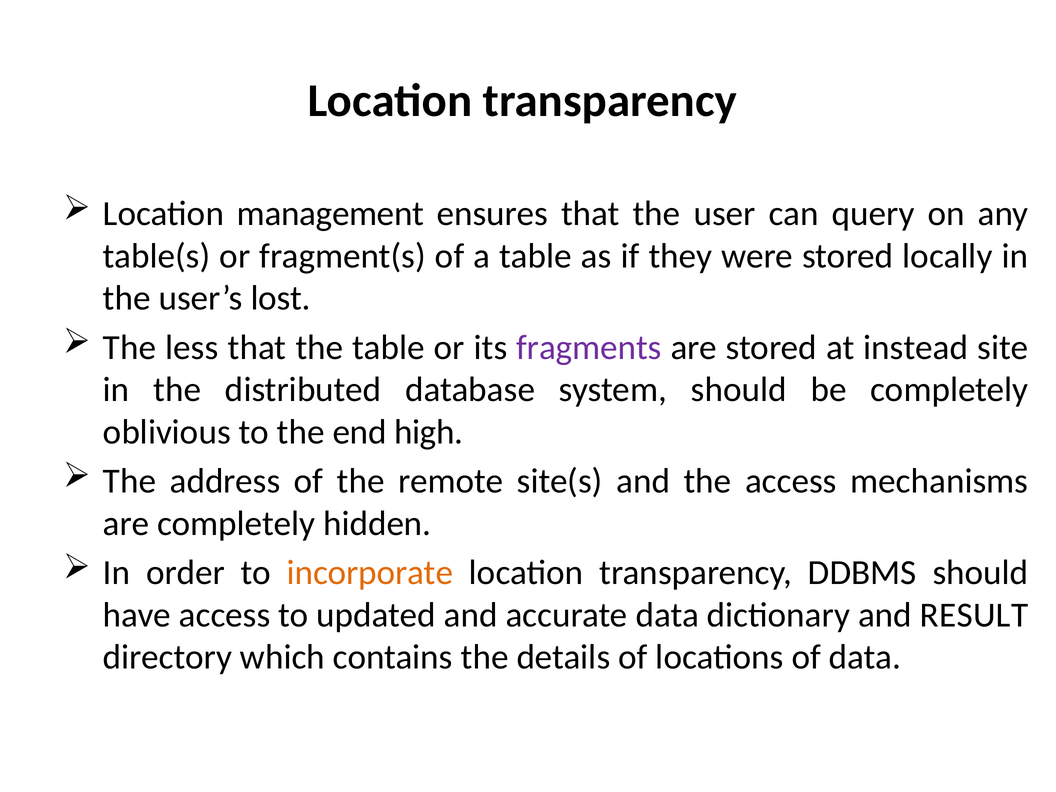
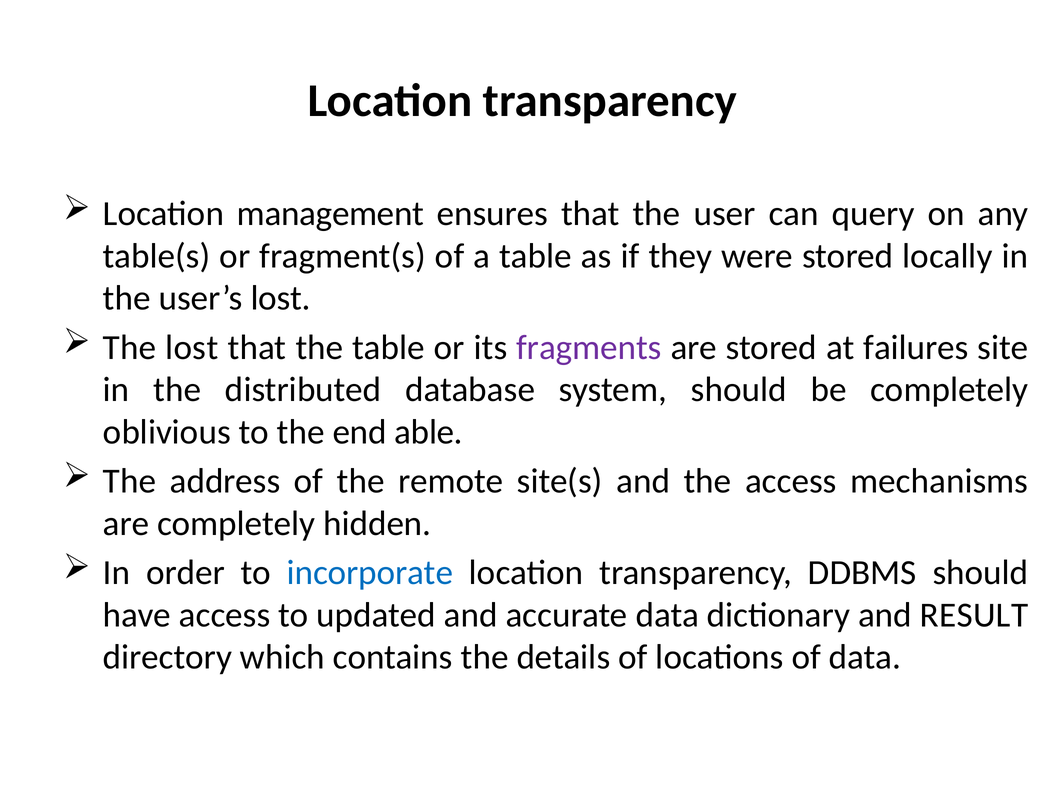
The less: less -> lost (192, 347)
instead: instead -> failures (916, 347)
high: high -> able (429, 432)
incorporate colour: orange -> blue (370, 573)
